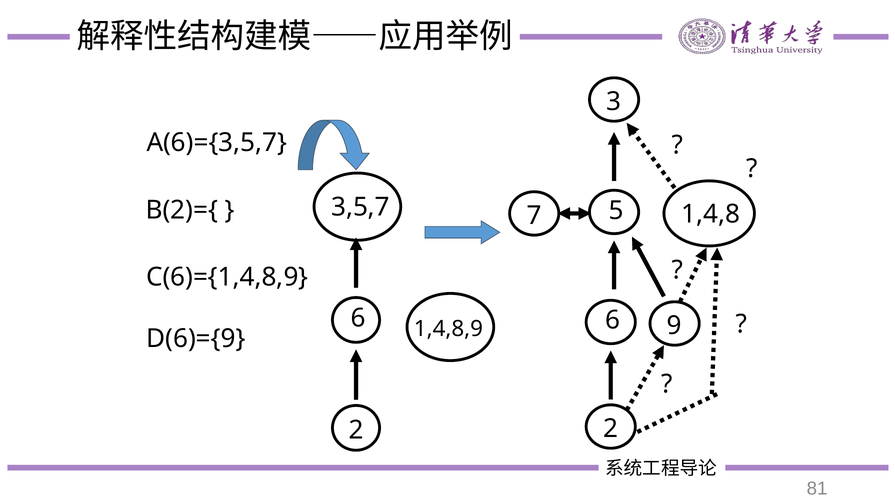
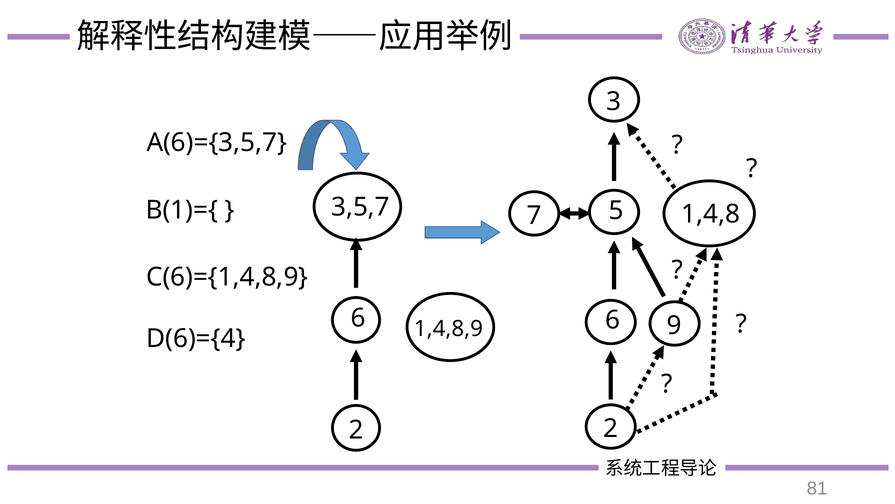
B(2)={: B(2)={ -> B(1)={ (182, 210)
D(6)={9: D(6)={9 -> D(6)={4 (196, 338)
